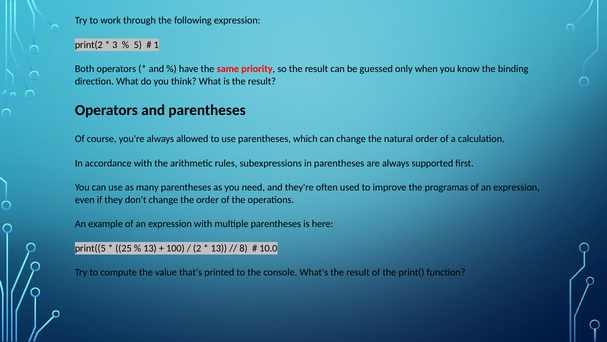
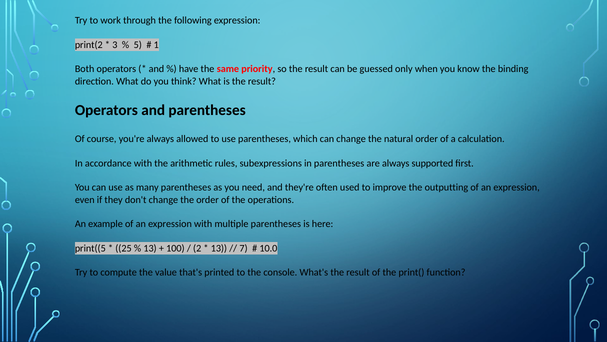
programas: programas -> outputting (446, 187)
8: 8 -> 7 (244, 248)
